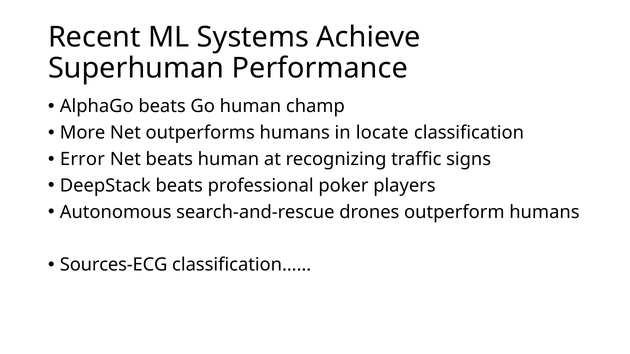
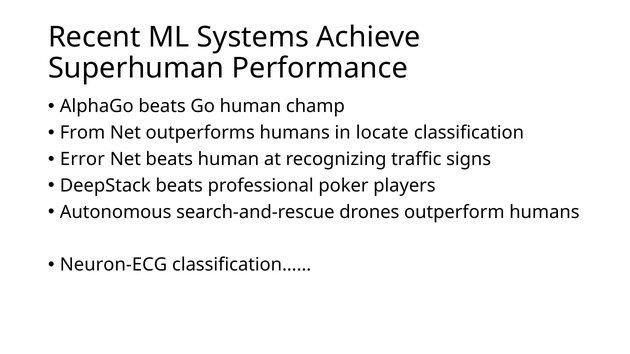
More: More -> From (83, 133)
Sources-ECG: Sources-ECG -> Neuron-ECG (114, 265)
